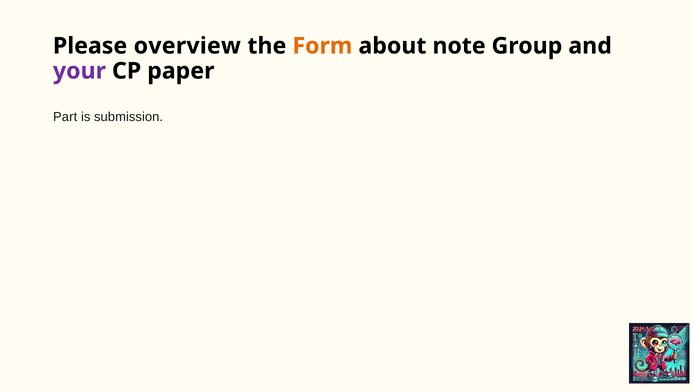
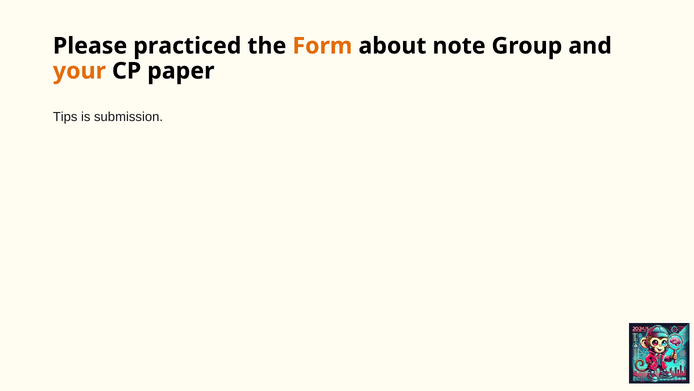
overview: overview -> practiced (187, 46)
your colour: purple -> orange (79, 71)
Part: Part -> Tips (65, 117)
